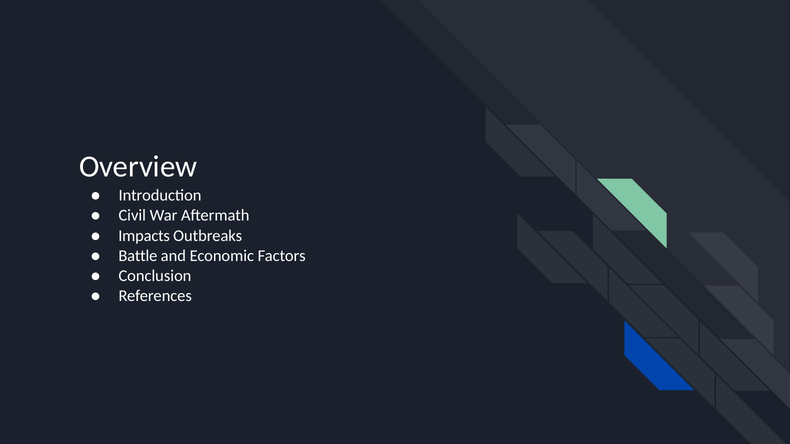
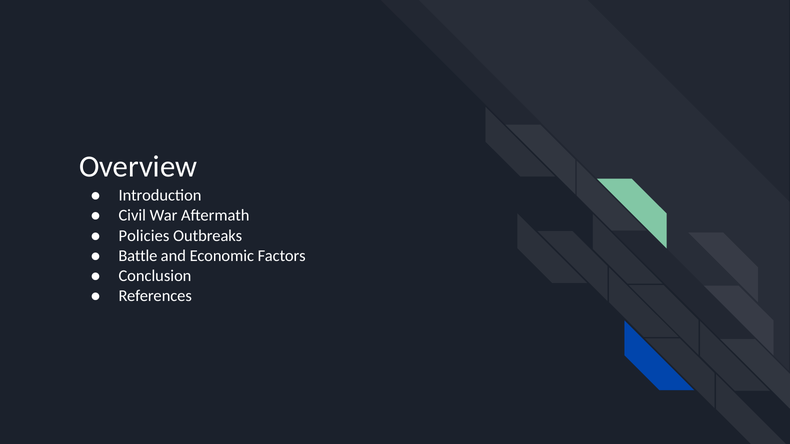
Impacts: Impacts -> Policies (144, 236)
